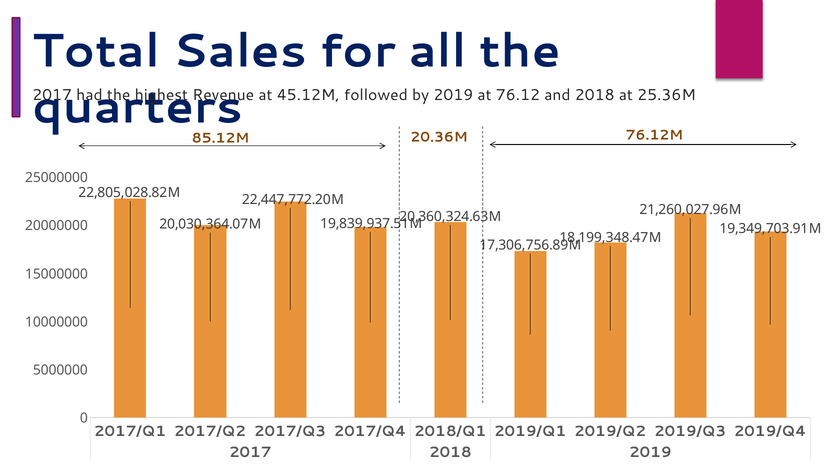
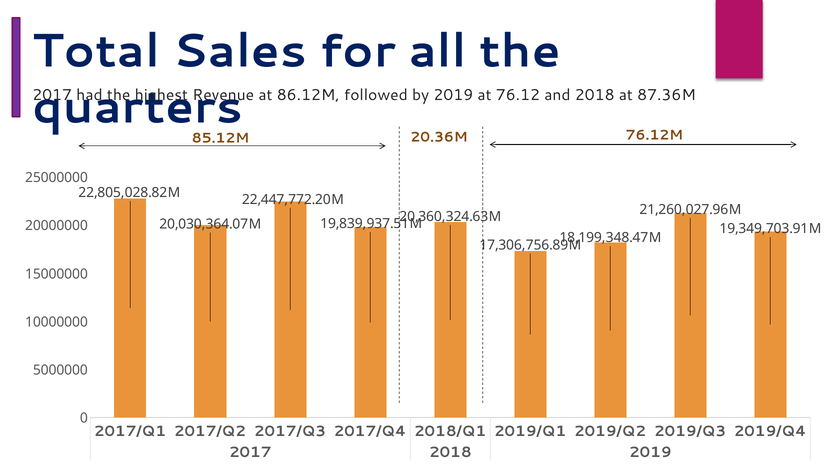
45.12M: 45.12M -> 86.12M (308, 95)
25.36M: 25.36M -> 87.36M (667, 95)
